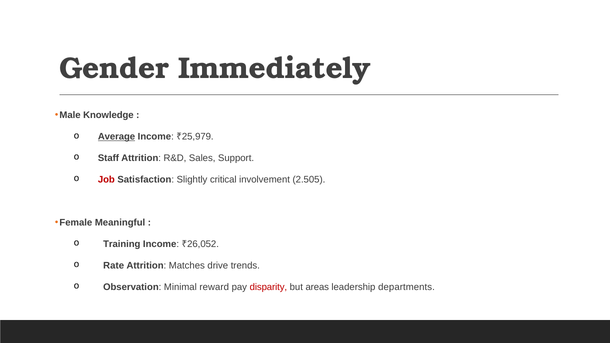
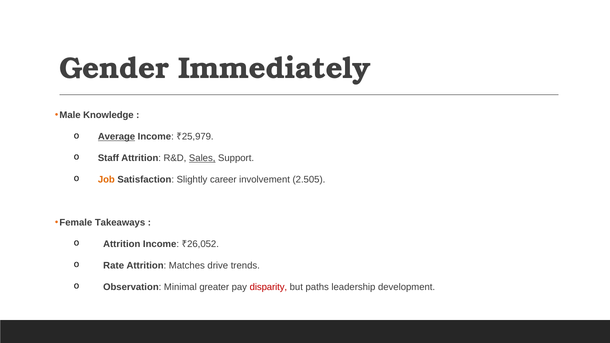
Sales underline: none -> present (202, 158)
Job colour: red -> orange (106, 180)
critical: critical -> career (223, 180)
Meaningful: Meaningful -> Takeaways (120, 223)
Training: Training -> Attrition (122, 244)
reward: reward -> greater (214, 287)
areas: areas -> paths (317, 287)
departments: departments -> development (407, 287)
